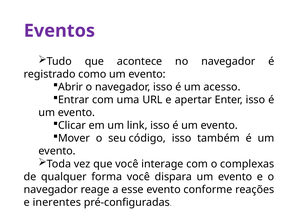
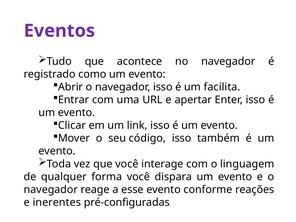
acesso: acesso -> facilita (222, 87)
complexas: complexas -> linguagem (247, 164)
